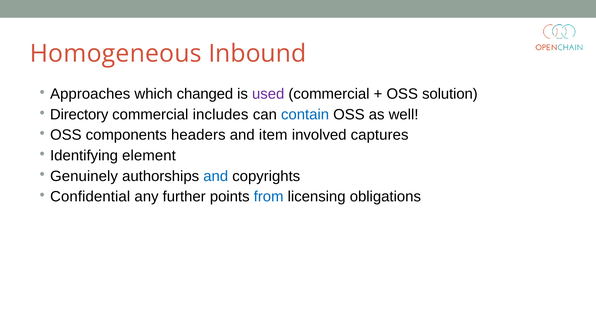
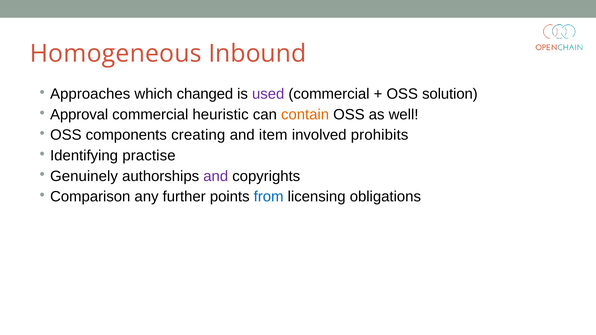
Directory: Directory -> Approval (79, 115)
includes: includes -> heuristic (221, 115)
contain colour: blue -> orange (305, 115)
headers: headers -> creating (198, 135)
captures: captures -> prohibits (380, 135)
element: element -> practise (149, 156)
and colour: blue -> purple (216, 176)
Confidential: Confidential -> Comparison (90, 197)
